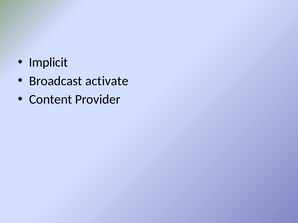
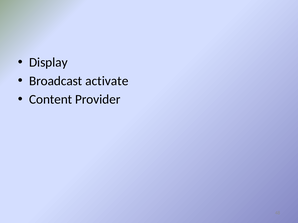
Implicit: Implicit -> Display (48, 63)
